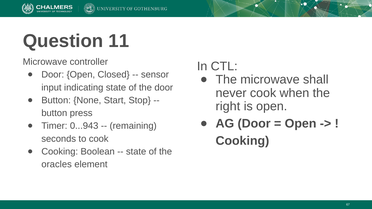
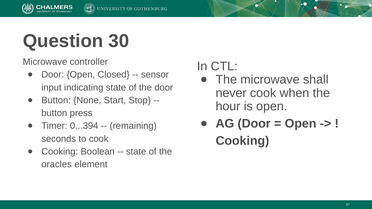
11: 11 -> 30 (119, 41)
right: right -> hour (228, 106)
0...943: 0...943 -> 0...394 (84, 126)
